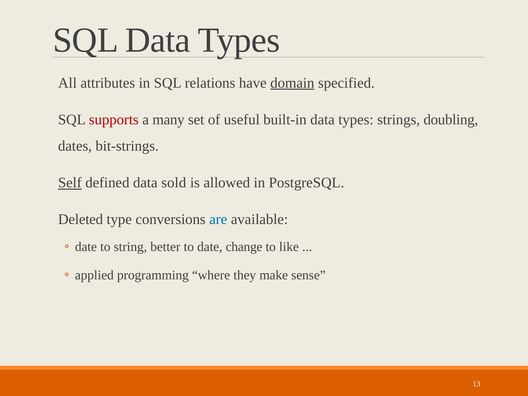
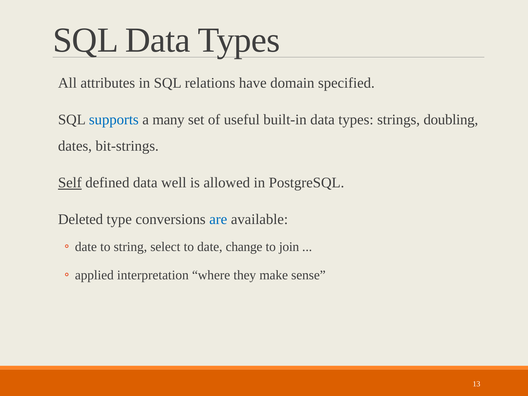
domain underline: present -> none (292, 83)
supports colour: red -> blue (114, 120)
sold: sold -> well (174, 183)
better: better -> select (165, 247)
like: like -> join (289, 247)
programming: programming -> interpretation (153, 275)
